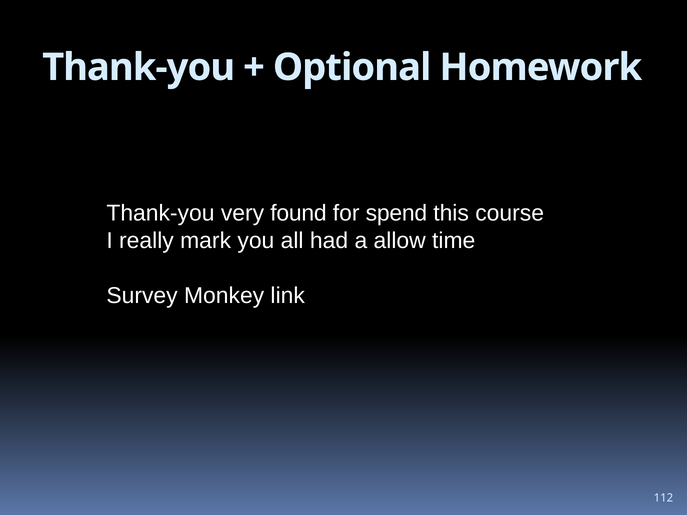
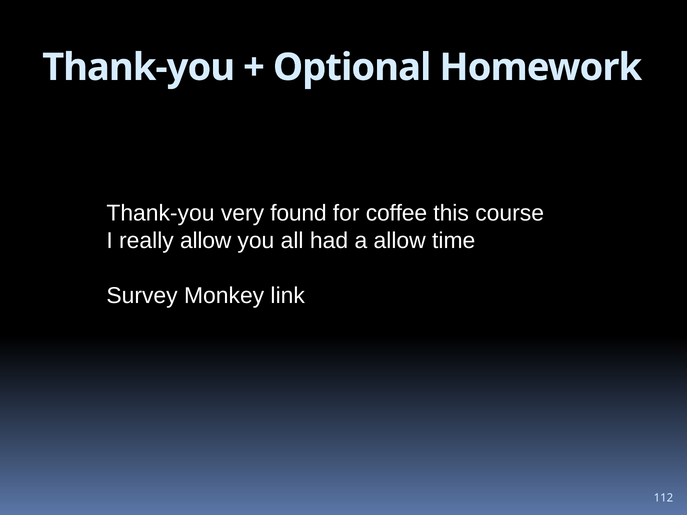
spend: spend -> coffee (396, 213)
really mark: mark -> allow (206, 241)
